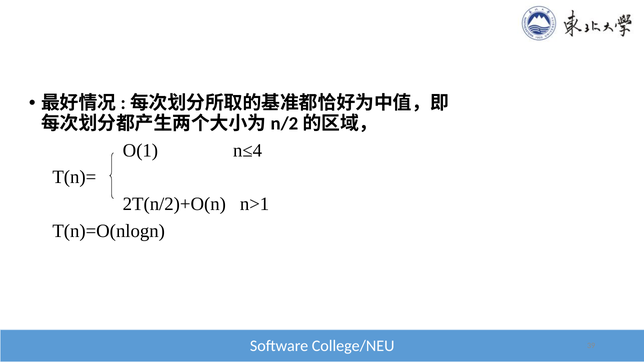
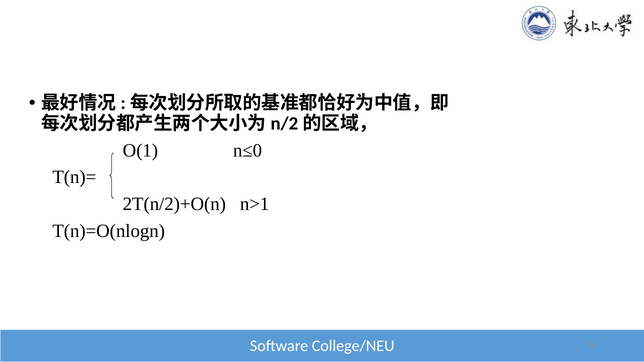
n≤4: n≤4 -> n≤0 (248, 150)
